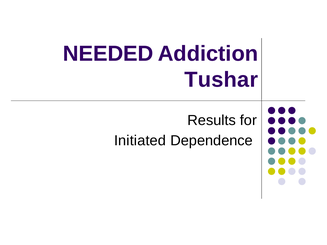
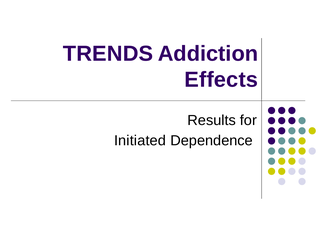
NEEDED: NEEDED -> TRENDS (108, 54)
Tushar: Tushar -> Effects (221, 80)
